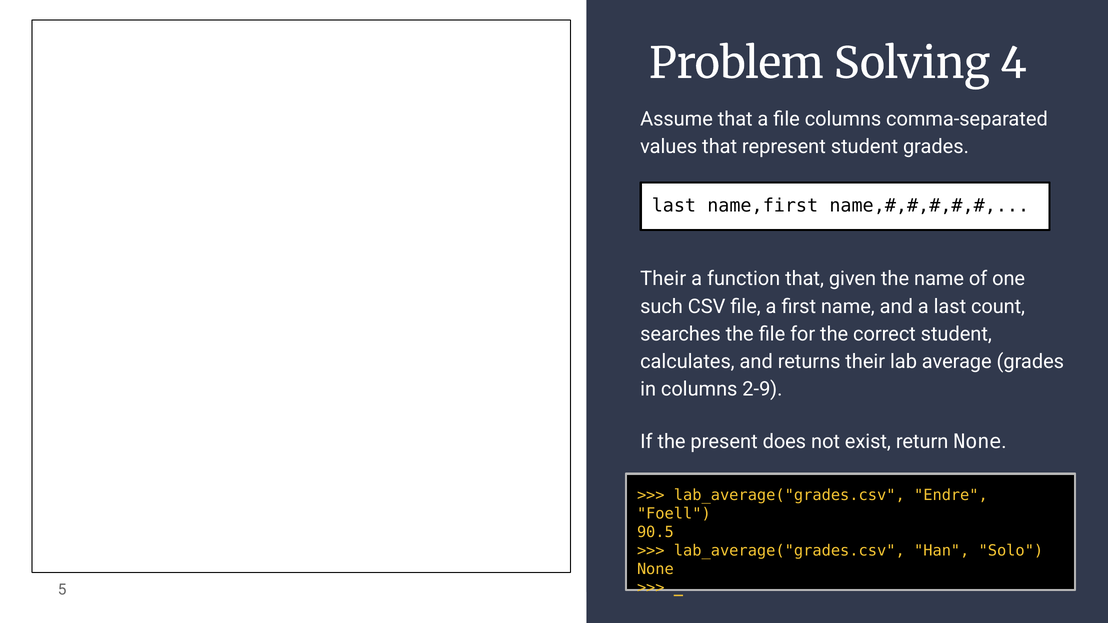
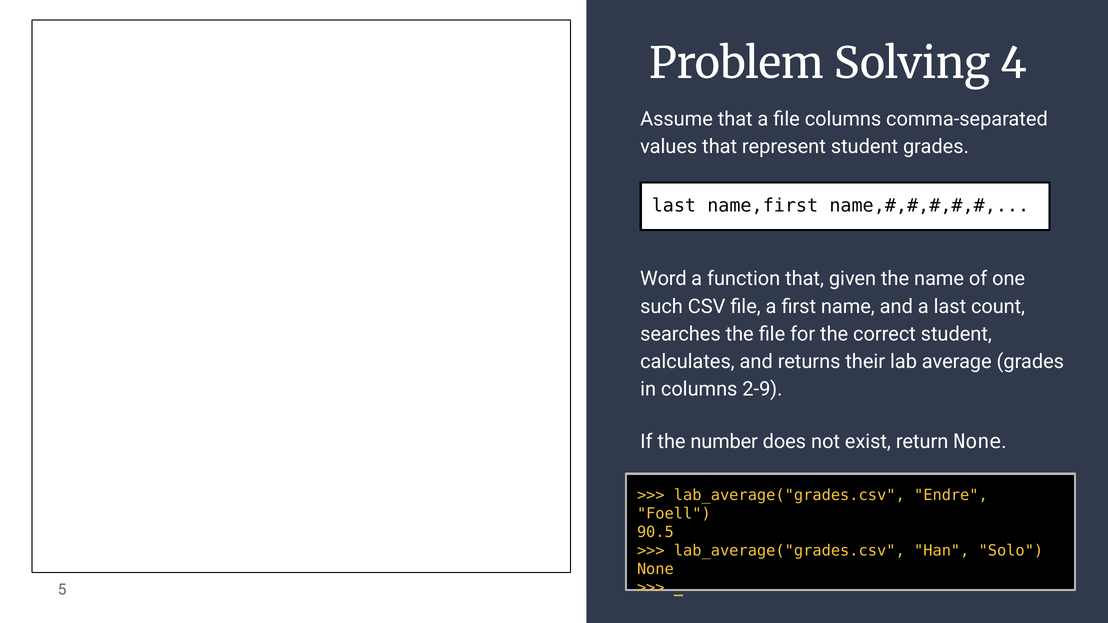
Their: Their -> Word (663, 279)
present: present -> number (724, 442)
